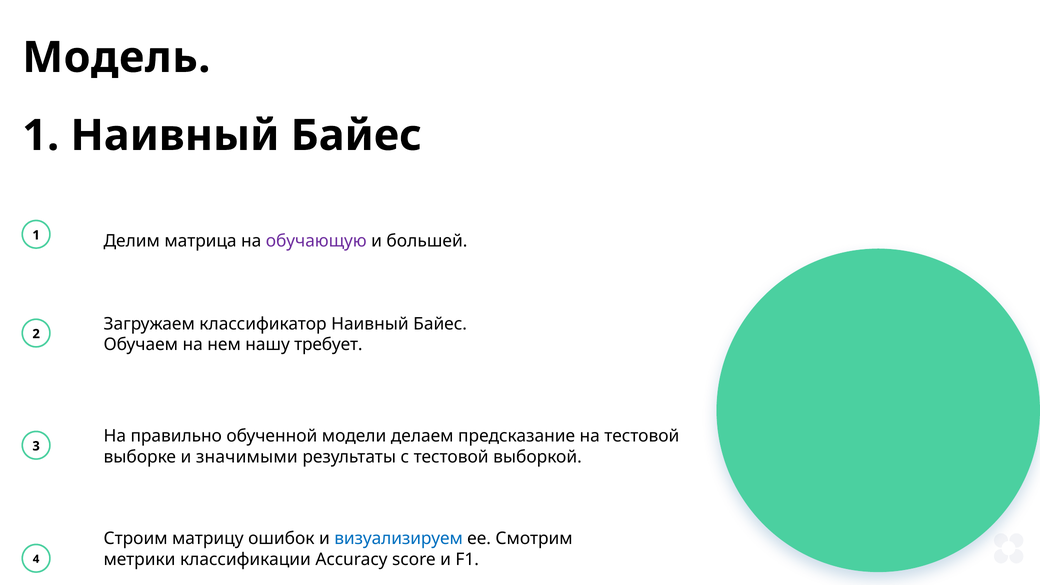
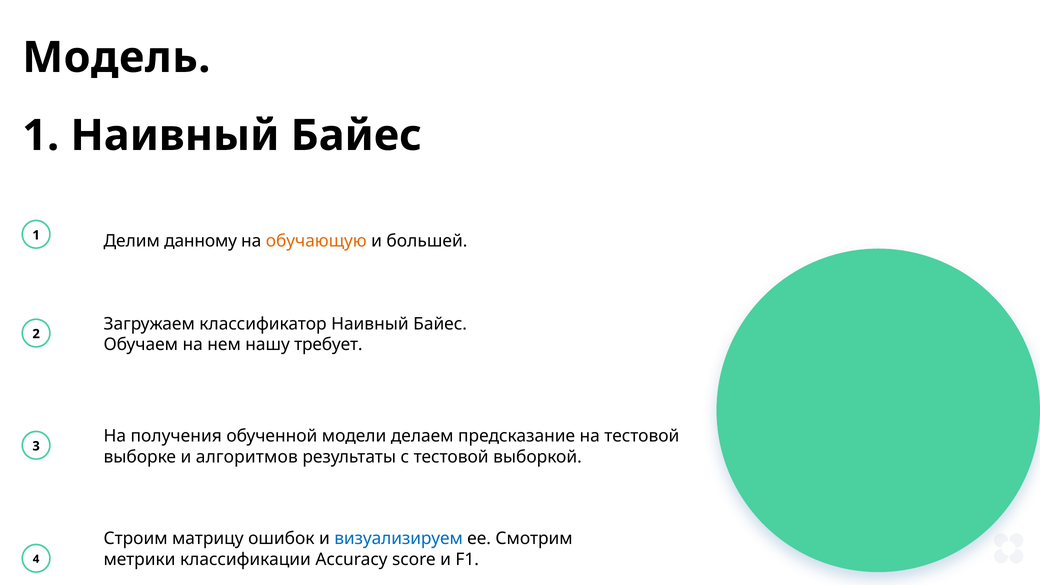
матрица: матрица -> данному (201, 241)
обучающую colour: purple -> orange (316, 241)
правильно: правильно -> получения (176, 436)
значимыми: значимыми -> алгоритмов (247, 457)
